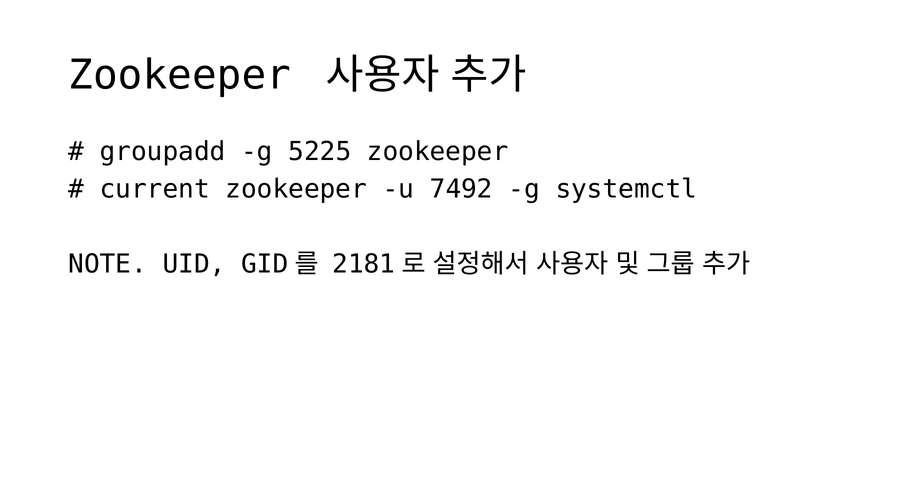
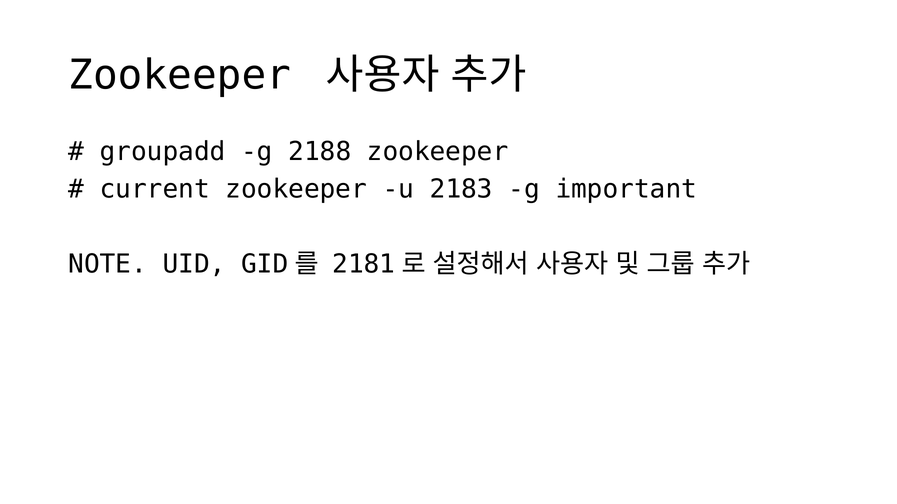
5225: 5225 -> 2188 (320, 152)
7492: 7492 -> 2183 (461, 189)
systemctl: systemctl -> important (626, 189)
